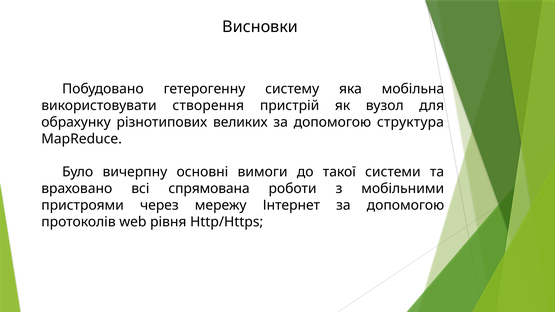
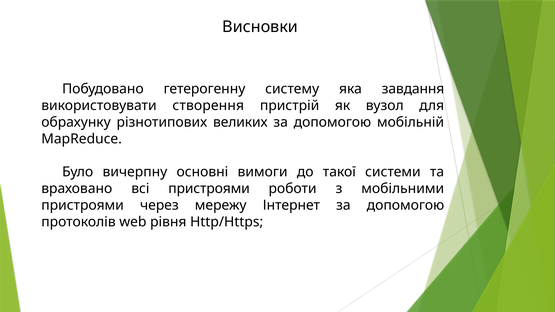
мобільна: мобільна -> завдання (413, 89)
структура: структура -> мобільній (411, 122)
всі спрямована: спрямована -> пристроями (209, 189)
